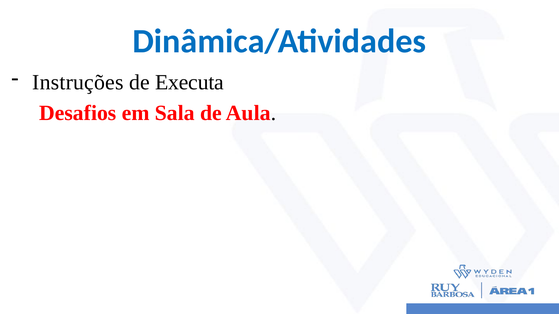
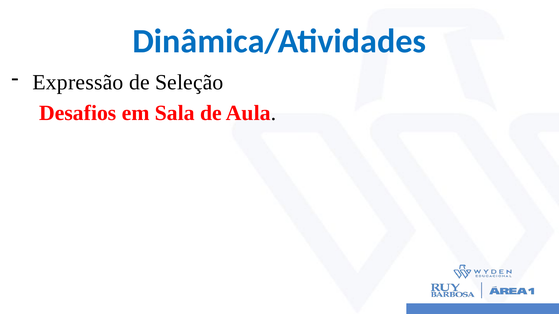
Instruções: Instruções -> Expressão (78, 82)
Executa: Executa -> Seleção (189, 82)
